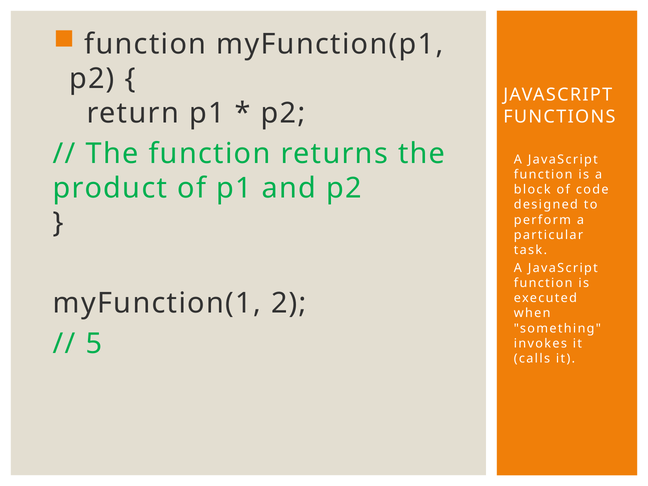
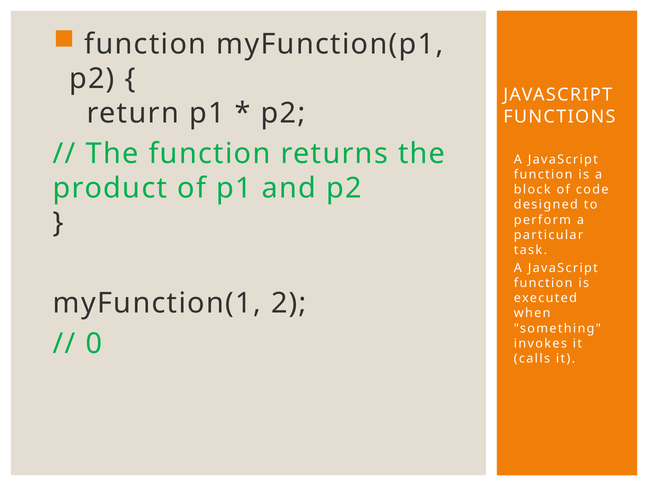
5: 5 -> 0 (94, 344)
